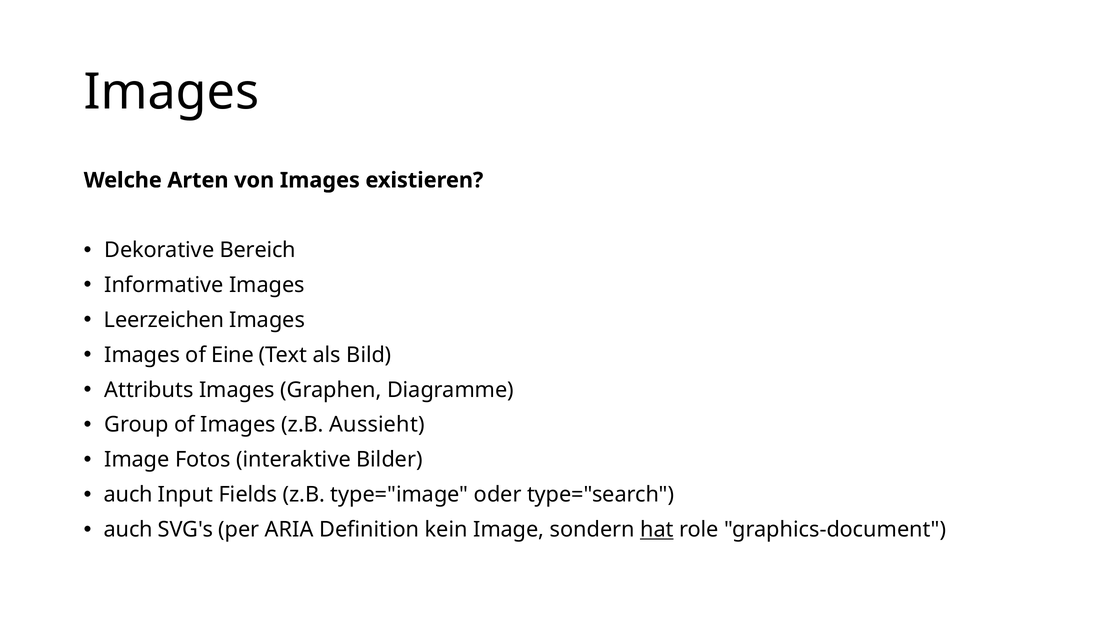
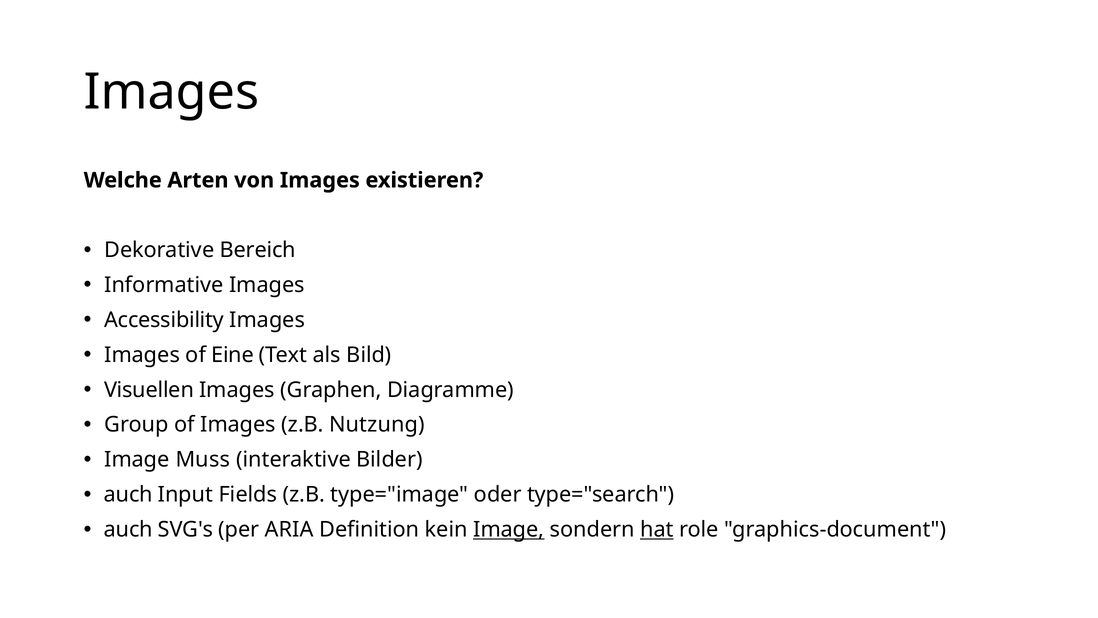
Leerzeichen: Leerzeichen -> Accessibility (164, 320)
Attributs: Attributs -> Visuellen (149, 390)
Aussieht: Aussieht -> Nutzung (377, 425)
Fotos: Fotos -> Muss (203, 459)
Image underline: none -> present (509, 529)
